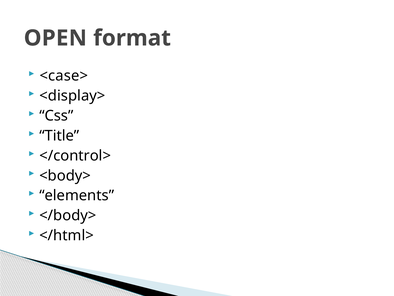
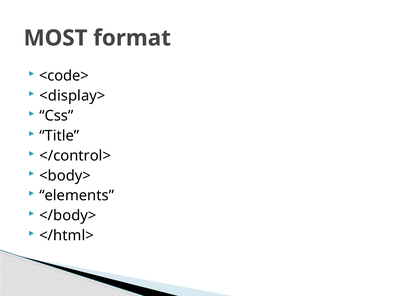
OPEN: OPEN -> MOST (56, 38)
<case>: <case> -> <code> (64, 76)
